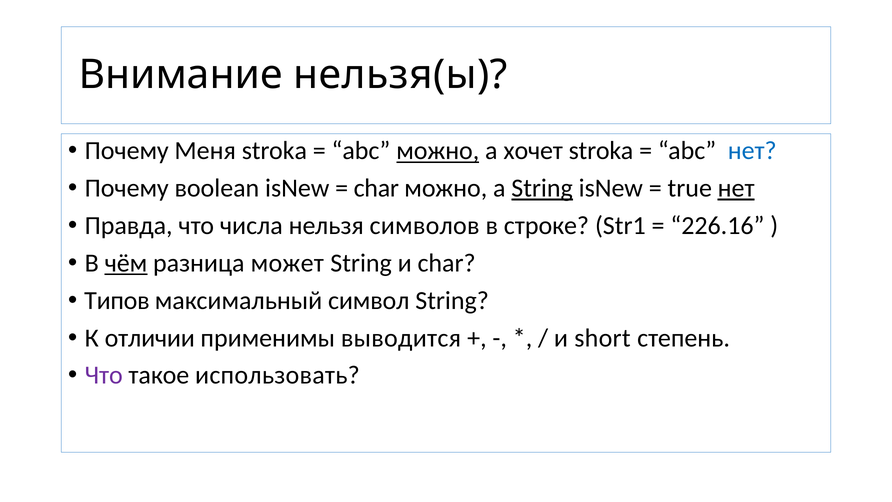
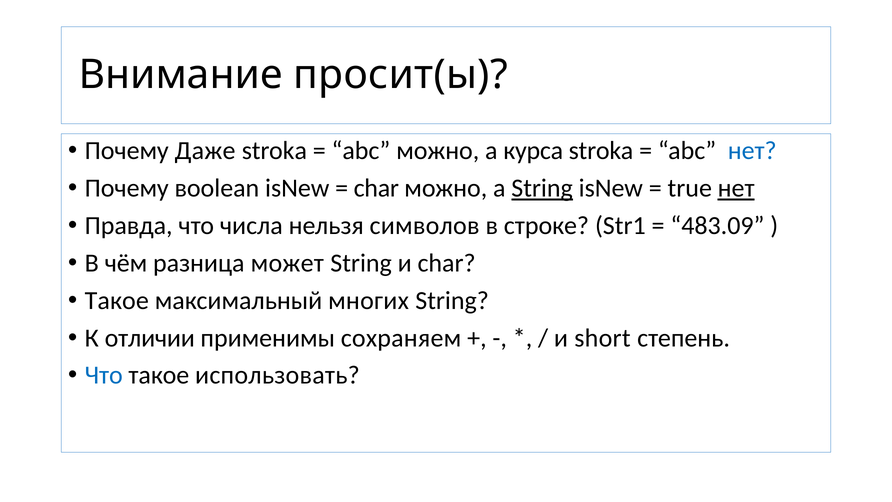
нельзя(ы: нельзя(ы -> просит(ы (401, 75)
Меня: Меня -> Даже (205, 151)
можно underline: present -> none (438, 151)
хочет: хочет -> курса (533, 151)
226.16: 226.16 -> 483.09 (717, 226)
чём underline: present -> none (126, 263)
Типов: Типов -> Такое (117, 300)
символ: символ -> многих (369, 300)
выводится: выводится -> сохраняем (401, 338)
Что colour: purple -> blue (104, 375)
